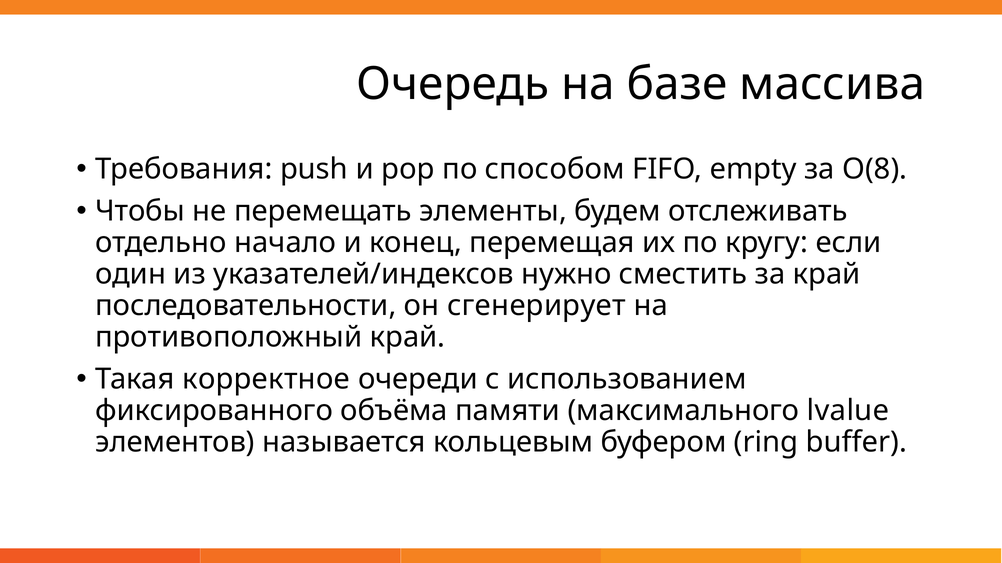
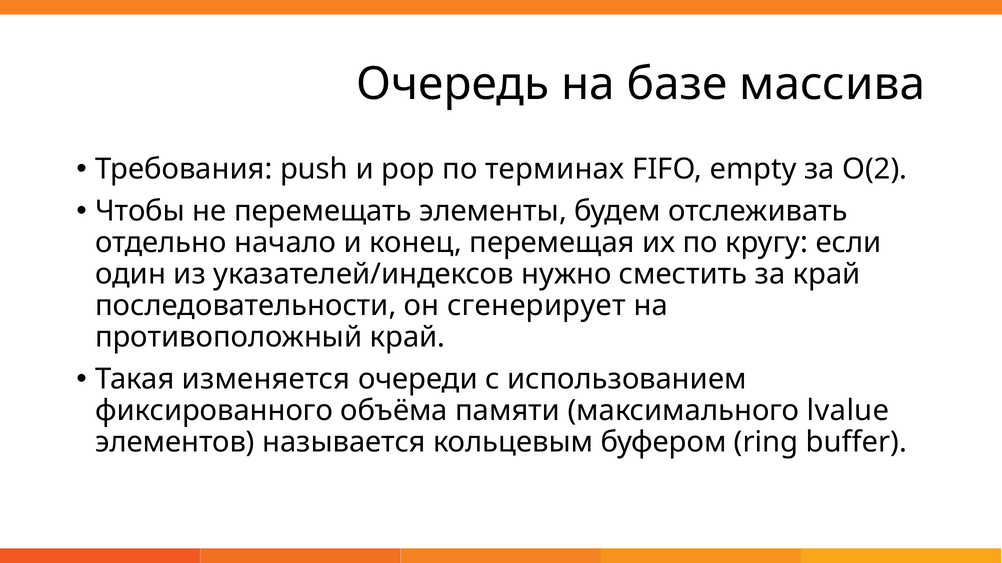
способом: способом -> терминах (555, 169)
O(8: O(8 -> O(2 (875, 169)
корректное: корректное -> изменяется (266, 380)
